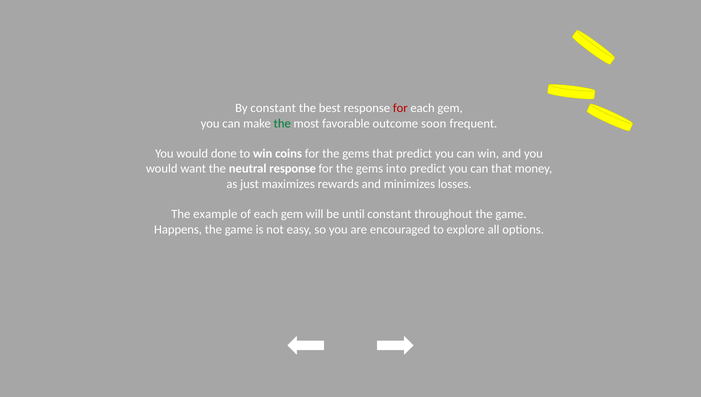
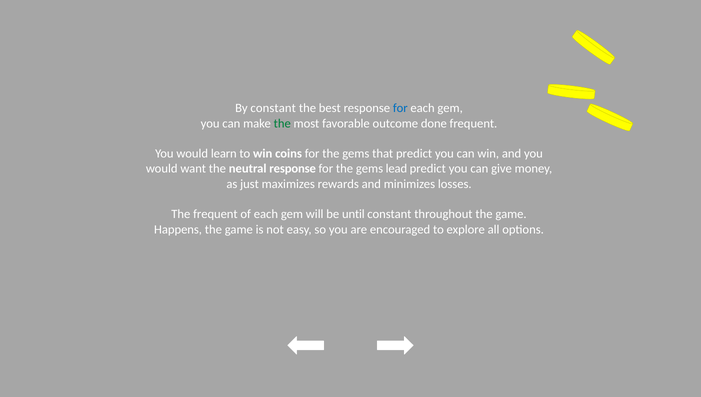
for colour: red -> blue (400, 108)
soon: soon -> done (434, 123)
done: done -> learn (224, 154)
into: into -> lead (396, 169)
can that: that -> give (501, 169)
The example: example -> frequent (215, 214)
